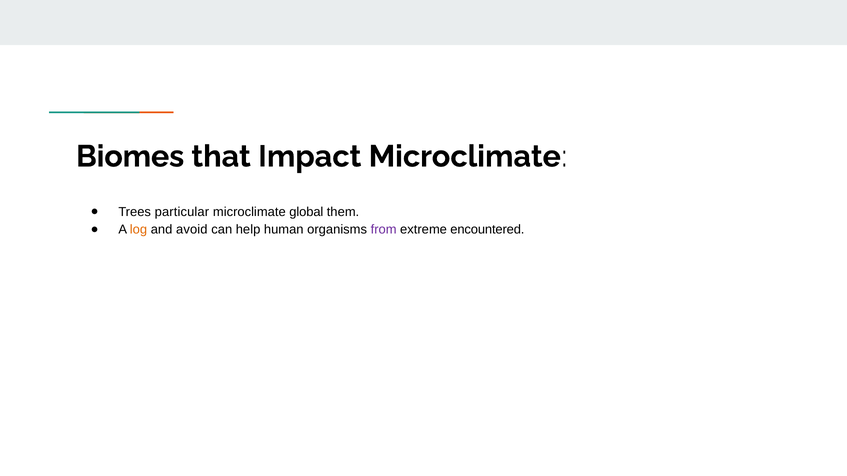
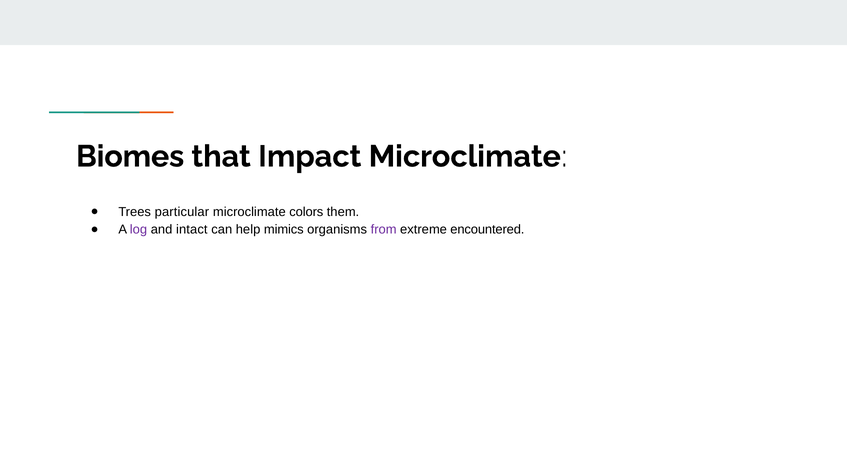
global: global -> colors (306, 212)
log colour: orange -> purple (138, 230)
avoid: avoid -> intact (192, 230)
human: human -> mimics (284, 230)
